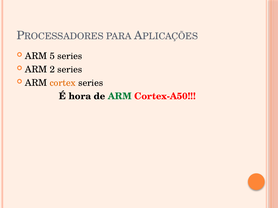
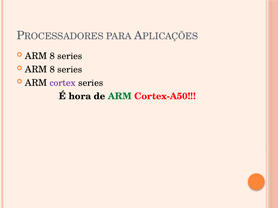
5: 5 -> 8 (52, 56)
2: 2 -> 8 (52, 70)
cortex colour: orange -> purple (63, 83)
